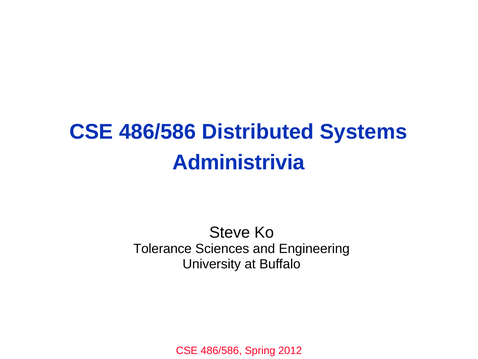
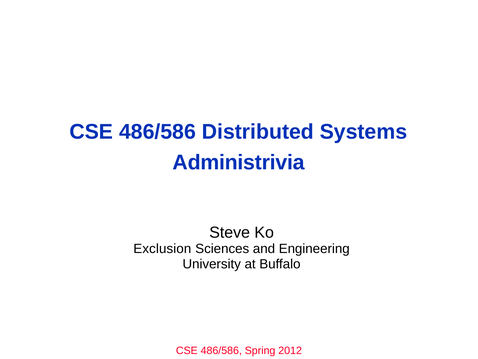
Tolerance: Tolerance -> Exclusion (162, 249)
